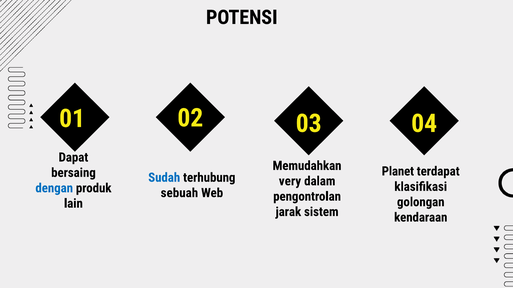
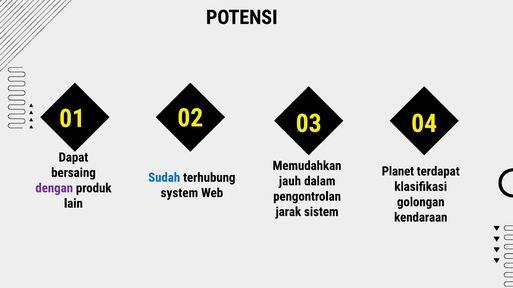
very: very -> jauh (290, 181)
dengan colour: blue -> purple (54, 188)
sebuah: sebuah -> system (179, 193)
